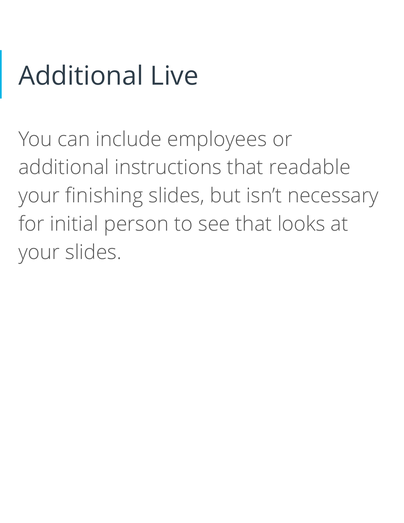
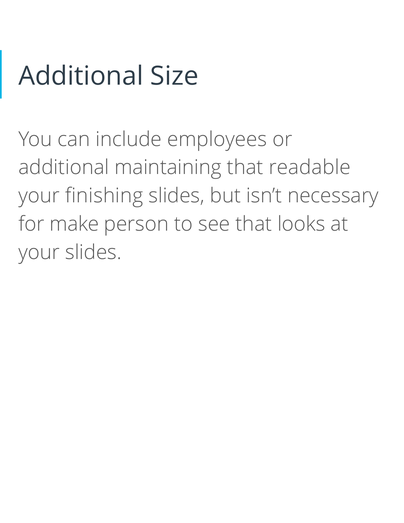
Live: Live -> Size (174, 76)
instructions: instructions -> maintaining (168, 168)
initial: initial -> make (74, 224)
